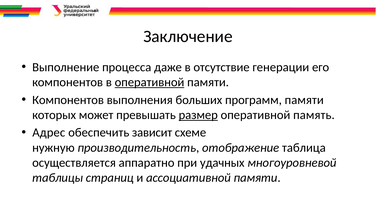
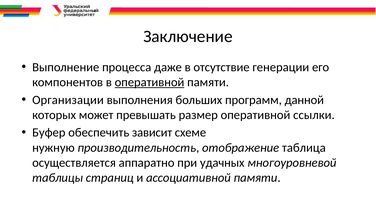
Компонентов: Компонентов -> Организации (68, 100)
программ памяти: памяти -> данной (304, 100)
размер underline: present -> none (198, 115)
память: память -> ссылки (314, 115)
Адрес: Адрес -> Буфер (49, 132)
